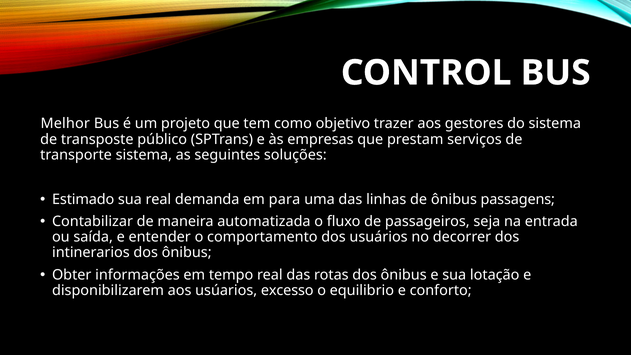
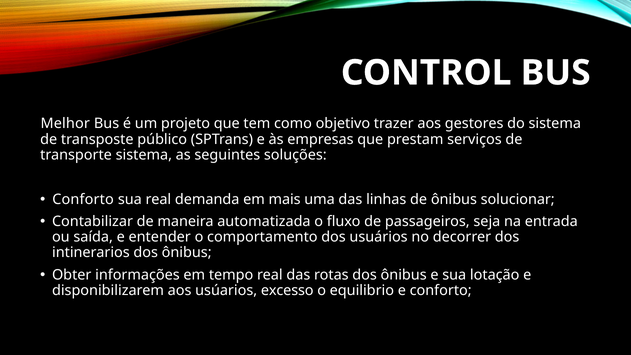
Estimado: Estimado -> Conforto (83, 199)
para: para -> mais (285, 199)
passagens: passagens -> solucionar (518, 199)
